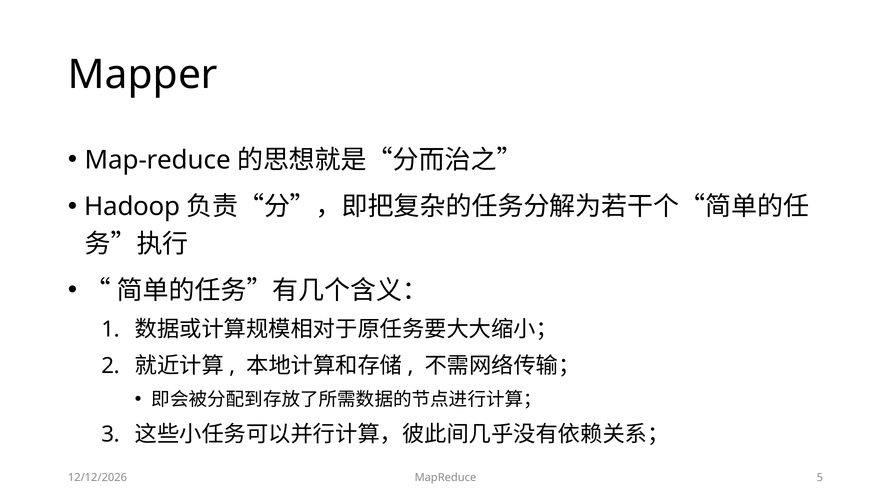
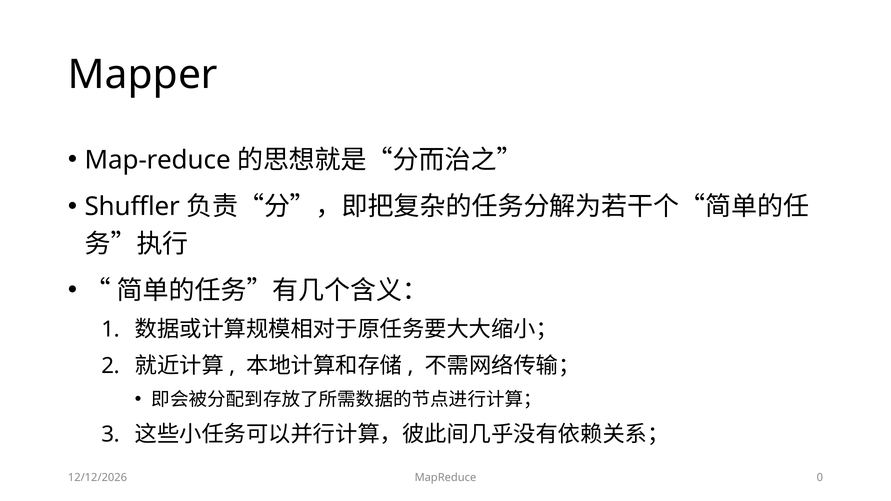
Hadoop: Hadoop -> Shuffler (132, 207)
5: 5 -> 0 (820, 478)
